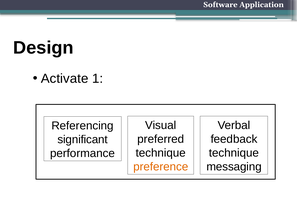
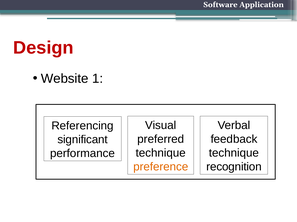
Design colour: black -> red (43, 48)
Activate: Activate -> Website (65, 79)
messaging: messaging -> recognition (234, 167)
